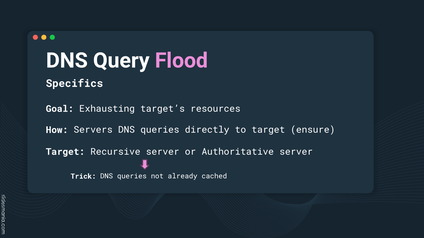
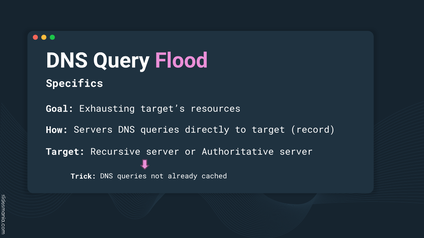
ensure: ensure -> record (313, 130)
